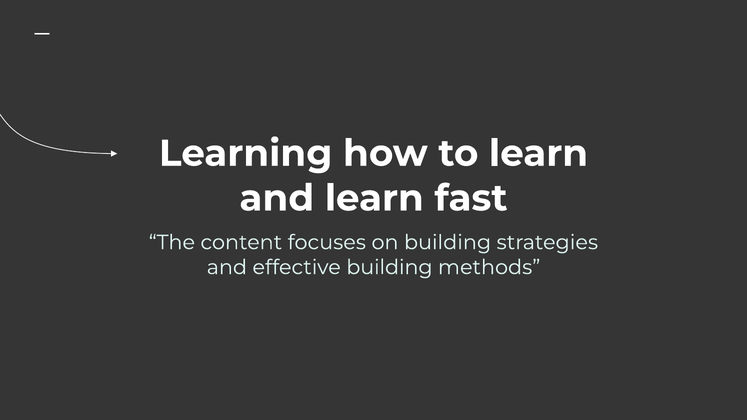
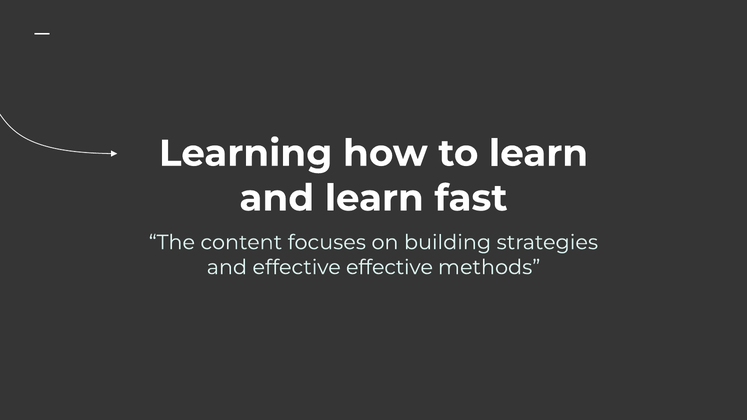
effective building: building -> effective (389, 267)
